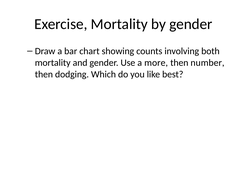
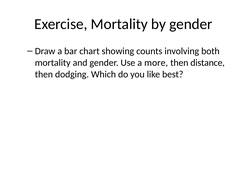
number: number -> distance (208, 62)
